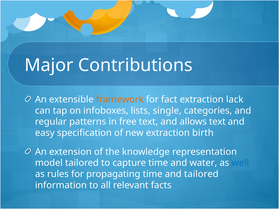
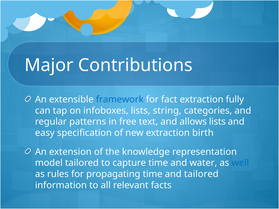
framework colour: orange -> blue (120, 100)
lack: lack -> fully (235, 100)
single: single -> string (167, 111)
allows text: text -> lists (217, 122)
